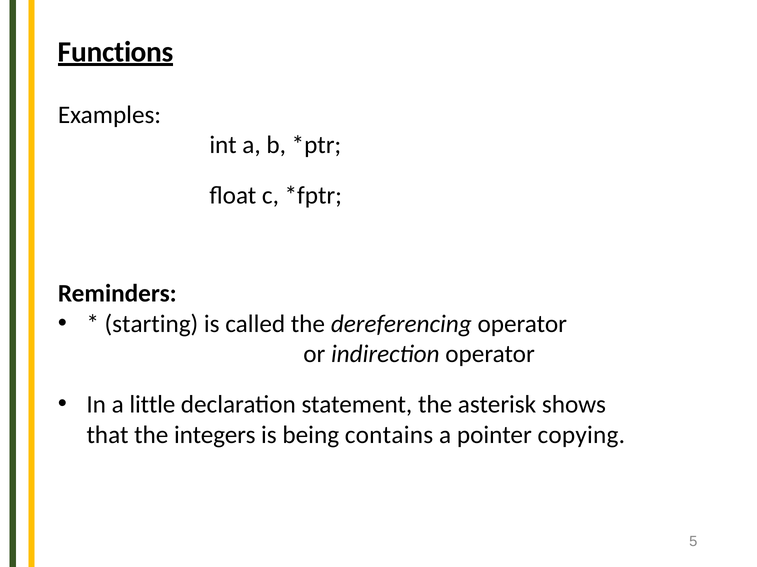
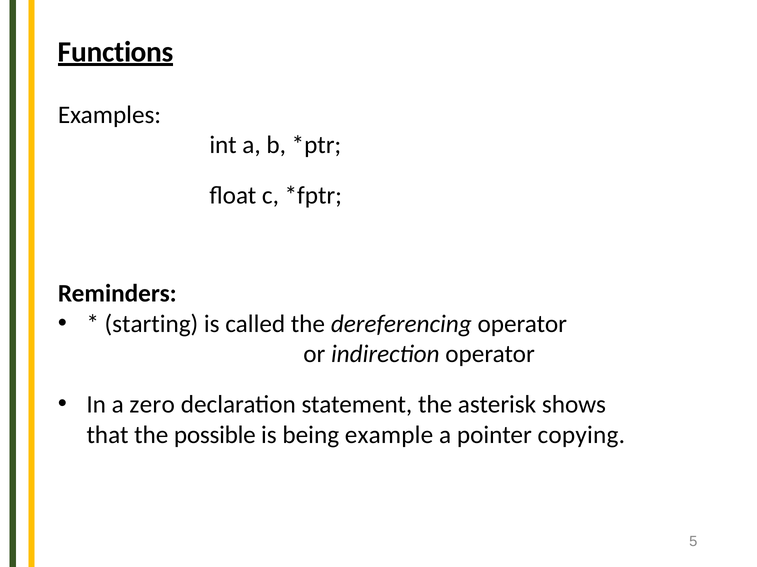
little: little -> zero (152, 405)
integers: integers -> possible (215, 435)
contains: contains -> example (389, 435)
